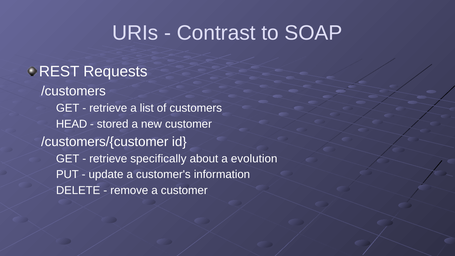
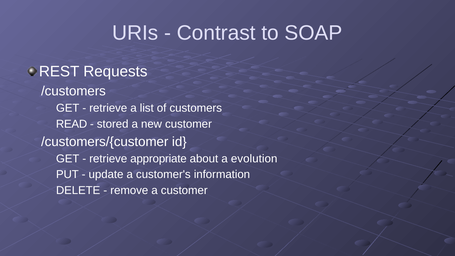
HEAD: HEAD -> READ (72, 124)
specifically: specifically -> appropriate (159, 159)
